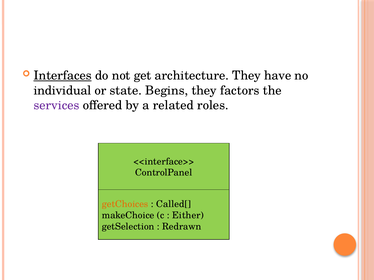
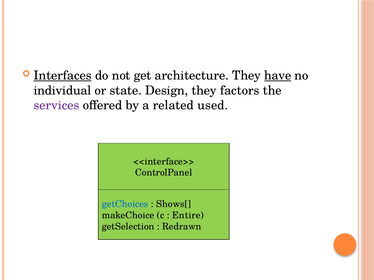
have underline: none -> present (278, 76)
Begins: Begins -> Design (167, 91)
roles: roles -> used (213, 106)
getChoices colour: orange -> blue (125, 204)
Called[: Called[ -> Shows[ (174, 204)
Either: Either -> Entire (188, 216)
